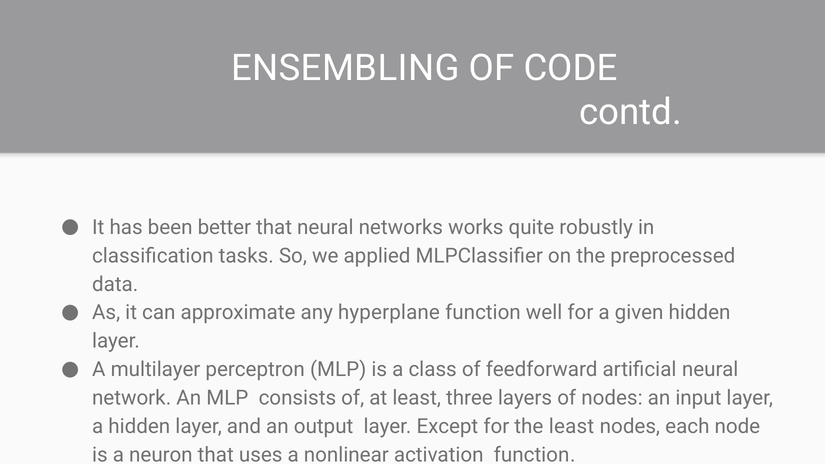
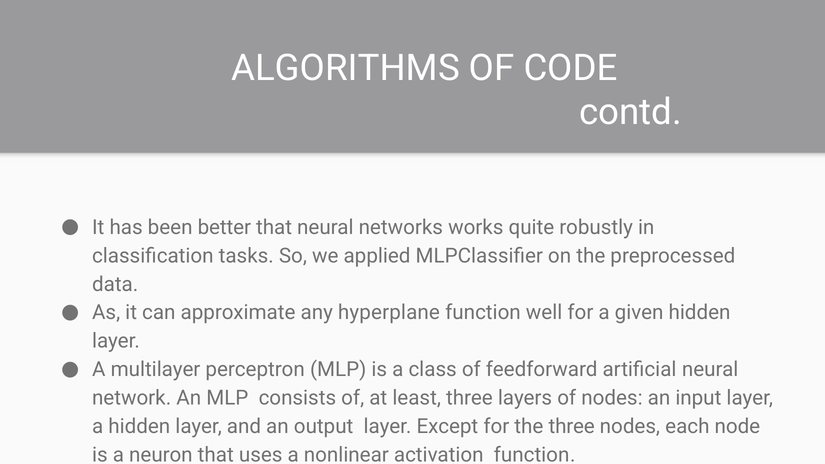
ENSEMBLING: ENSEMBLING -> ALGORITHMS (345, 68)
the least: least -> three (572, 427)
